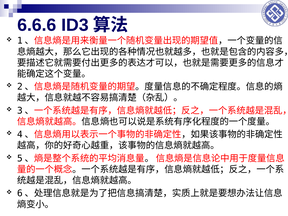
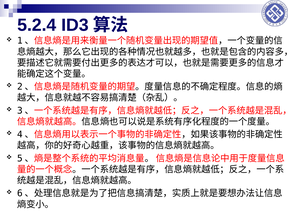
6.6.6: 6.6.6 -> 5.2.4 (37, 25)
